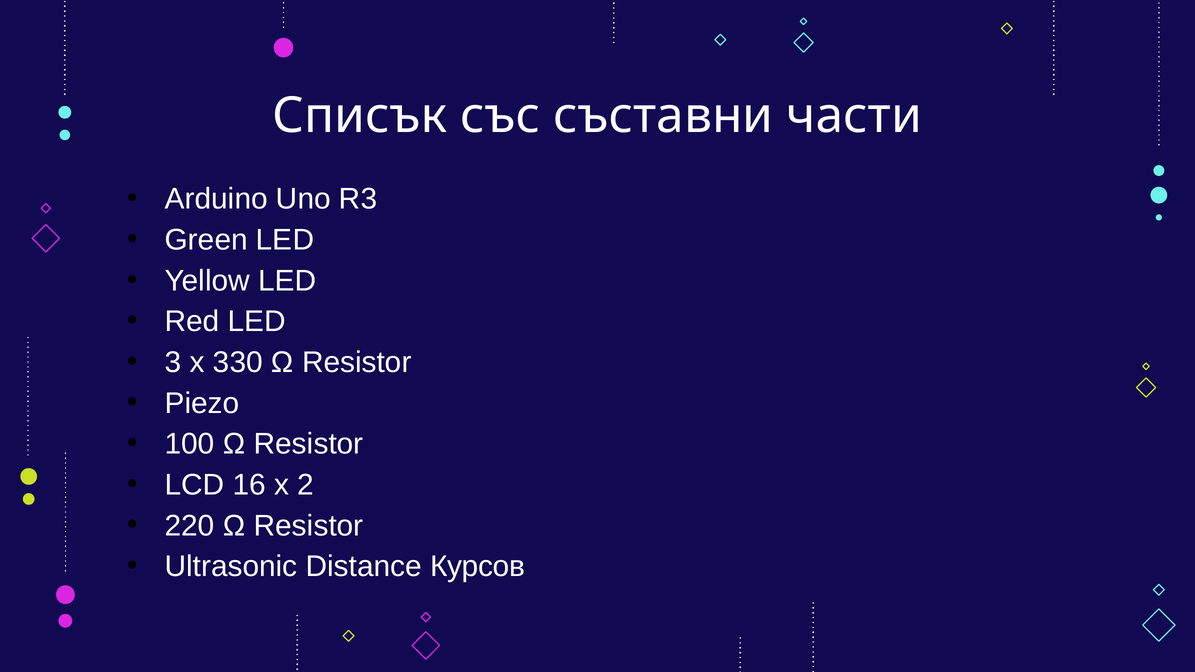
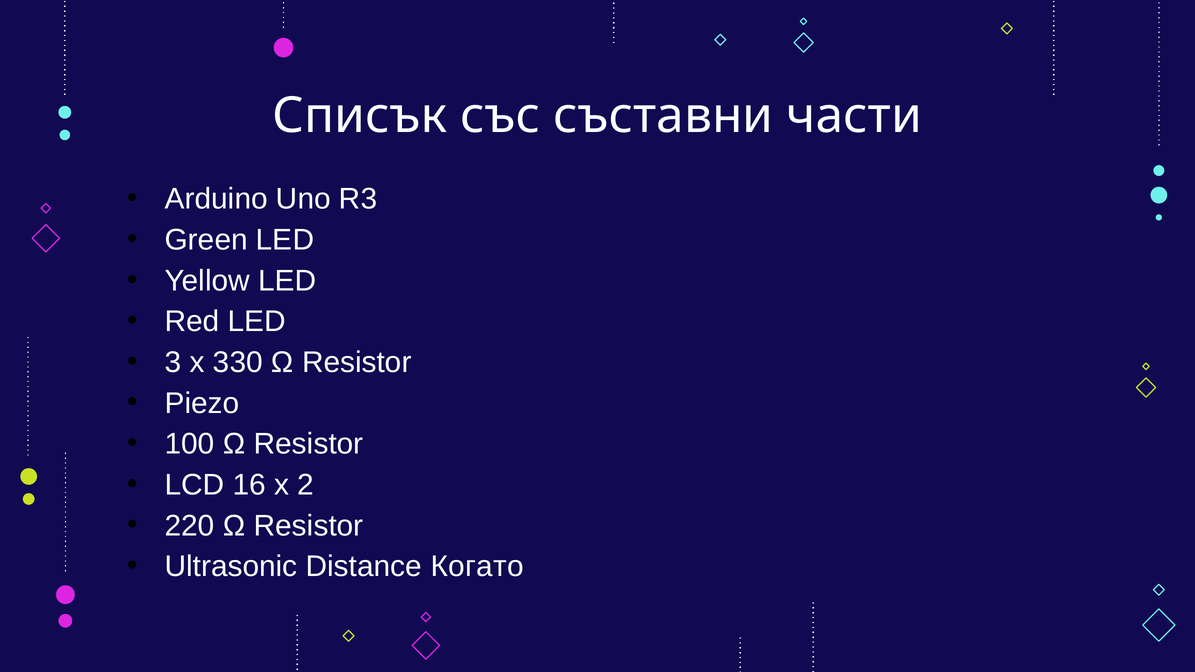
Курсов: Курсов -> Когато (477, 567)
